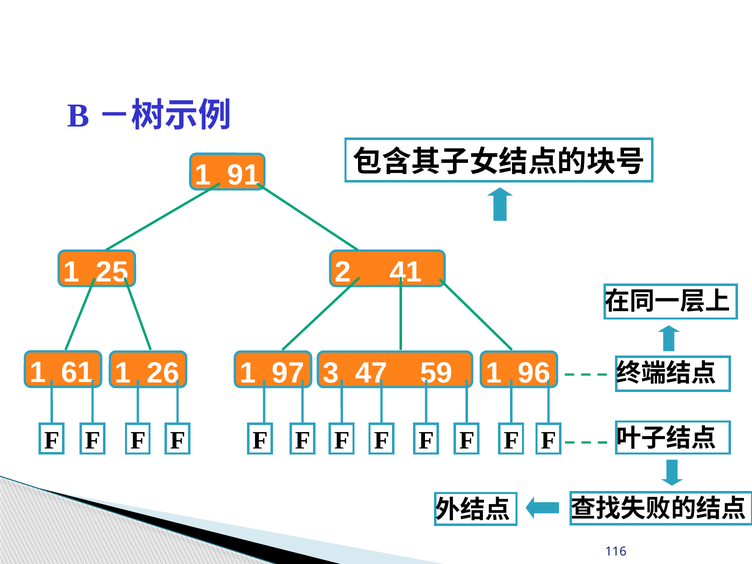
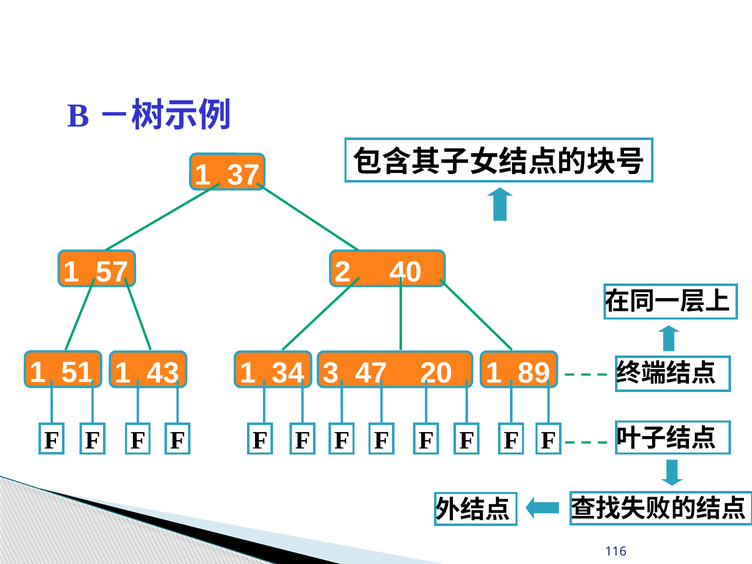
91: 91 -> 37 (244, 175)
25: 25 -> 57 (112, 272)
41: 41 -> 40 (406, 272)
61: 61 -> 51 (78, 373)
26: 26 -> 43 (163, 373)
97: 97 -> 34 (288, 373)
59: 59 -> 20 (436, 373)
96: 96 -> 89 (534, 373)
